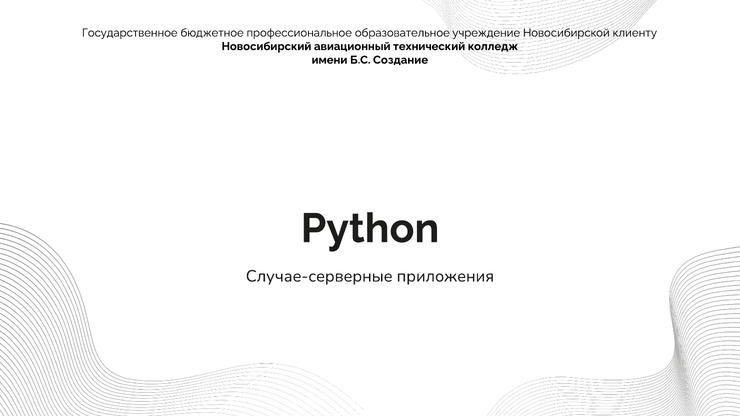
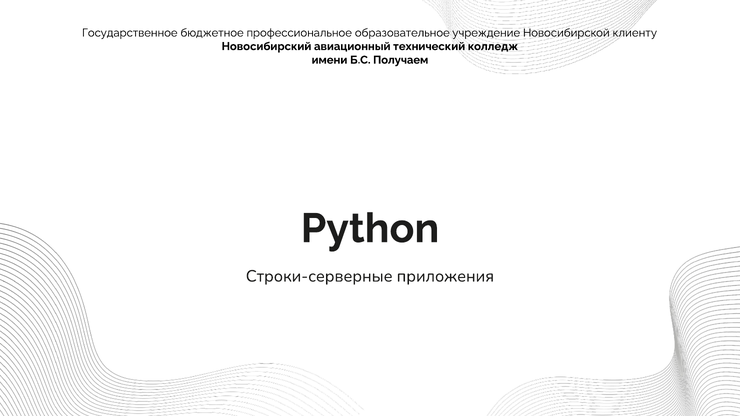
Создание: Создание -> Получаем (401, 60)
Случае-серверные: Случае-серверные -> Строки-серверные (319, 276)
